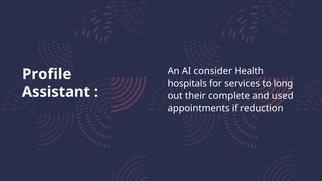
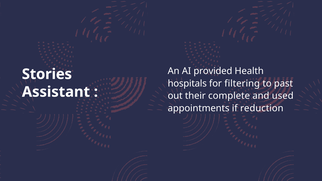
consider: consider -> provided (213, 71)
Profile: Profile -> Stories (47, 74)
services: services -> filtering (242, 84)
long: long -> past (283, 84)
